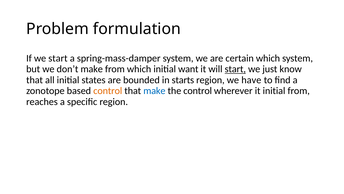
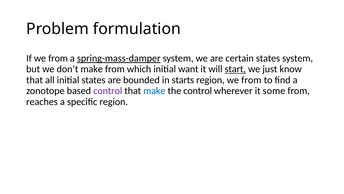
If we start: start -> from (58, 58)
spring-mass-damper underline: none -> present (119, 58)
certain which: which -> states (268, 58)
region we have: have -> from (251, 80)
control colour: orange -> purple (108, 91)
it initial: initial -> some (274, 91)
